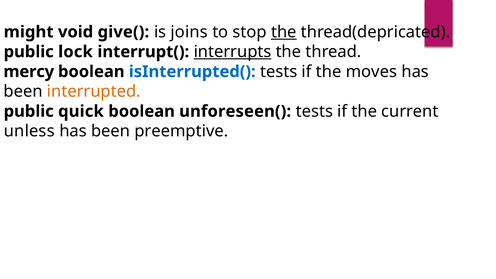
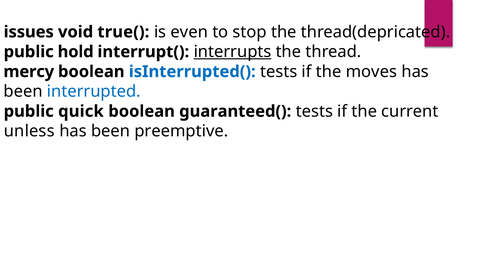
might: might -> issues (29, 32)
give(: give( -> true( (123, 32)
joins: joins -> even (189, 32)
the underline: present -> none (284, 32)
lock: lock -> hold (76, 52)
interrupted colour: orange -> blue (94, 91)
unforeseen(: unforeseen( -> guaranteed( (235, 111)
